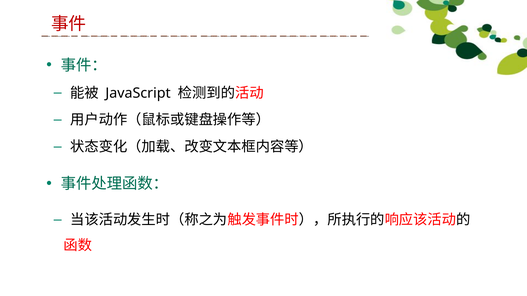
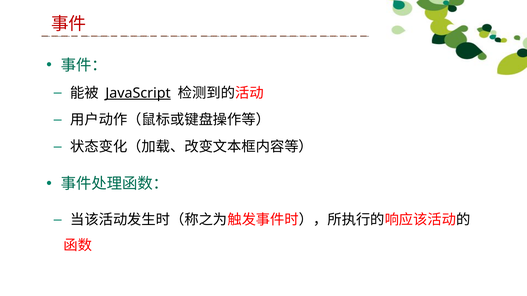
JavaScript underline: none -> present (138, 93)
